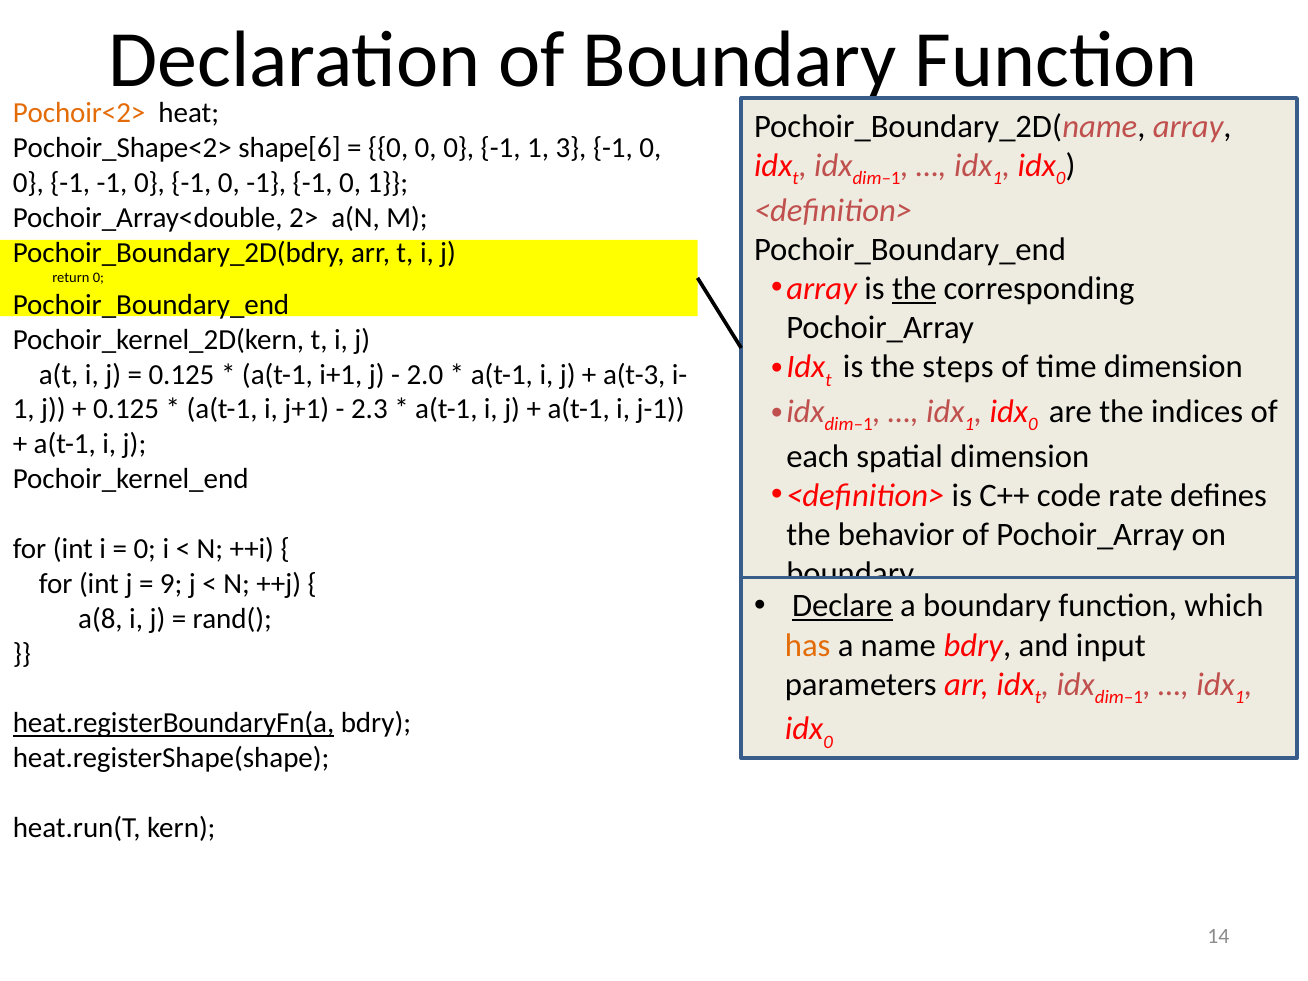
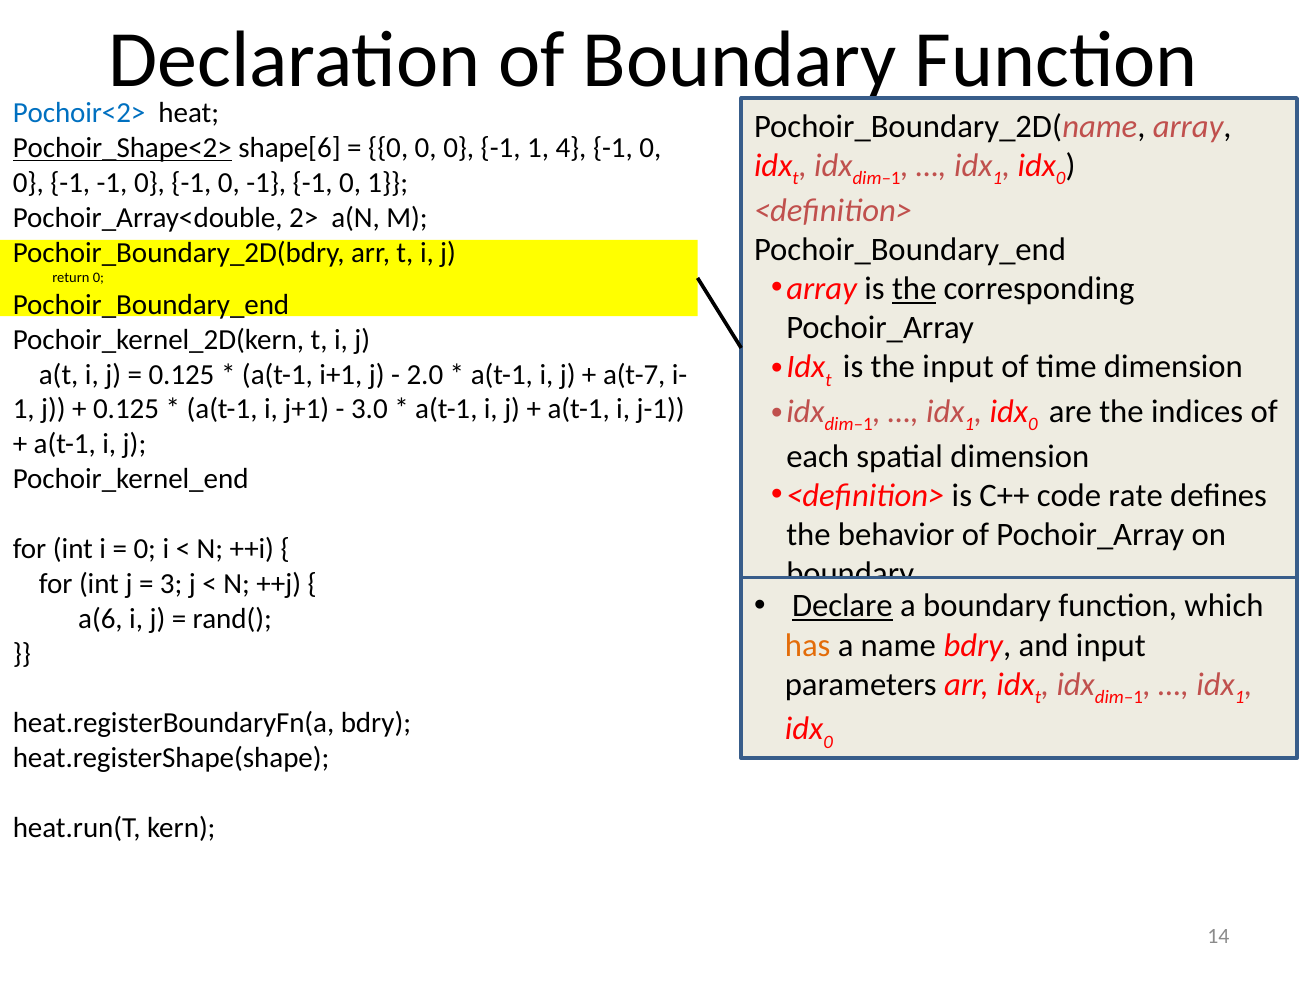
Pochoir<2> colour: orange -> blue (79, 113)
Pochoir_Shape<2> underline: none -> present (122, 148)
3: 3 -> 4 (571, 148)
the steps: steps -> input (958, 367)
a(t-3: a(t-3 -> a(t-7 (634, 375)
2.3: 2.3 -> 3.0 (369, 409)
9: 9 -> 3 (171, 584)
a(8: a(8 -> a(6 (100, 619)
heat.registerBoundaryFn(a underline: present -> none (174, 723)
